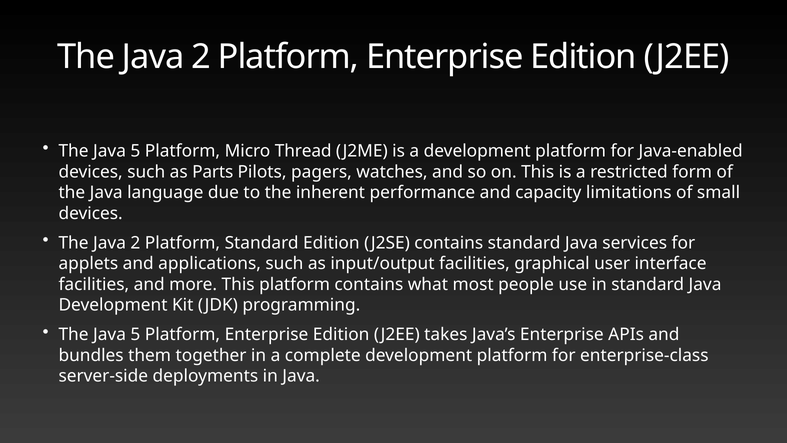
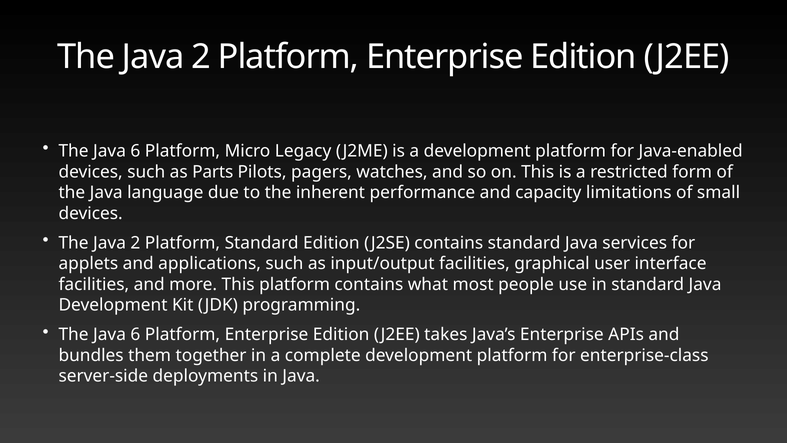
5: 5 -> 6 (135, 151)
Thread: Thread -> Legacy (303, 151)
5: 5 -> 6 (135, 334)
